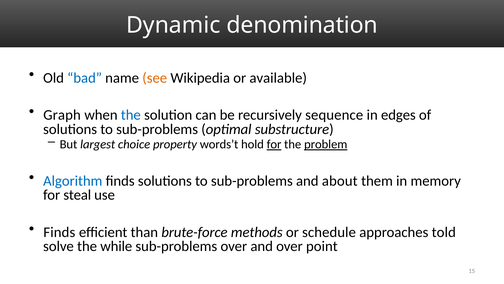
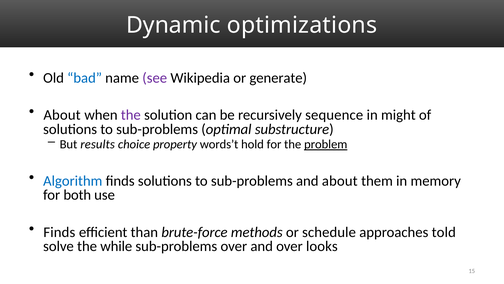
denomination: denomination -> optimizations (302, 25)
see colour: orange -> purple (155, 78)
available: available -> generate (278, 78)
Graph: Graph -> About (62, 115)
the colour: blue -> purple (131, 115)
edges: edges -> might (398, 115)
largest: largest -> results (98, 144)
for underline: present -> none (274, 144)
steal: steal -> both (77, 195)
point: point -> looks (322, 246)
